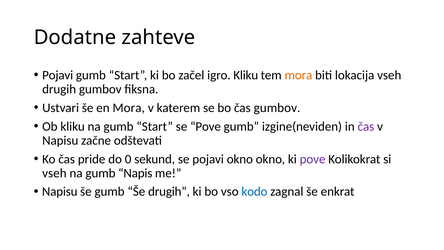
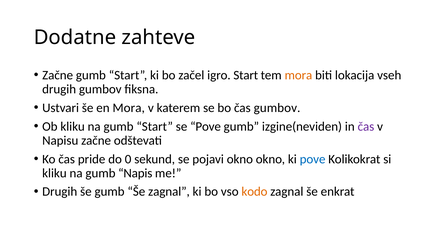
Pojavi: Pojavi -> Začne (58, 75)
igro Kliku: Kliku -> Start (246, 75)
pove colour: purple -> blue (313, 159)
vseh: vseh -> kliku (54, 173)
Napisu: Napisu -> Drugih (60, 191)
Še drugih: drugih -> zagnal (169, 191)
kodo colour: blue -> orange (254, 191)
